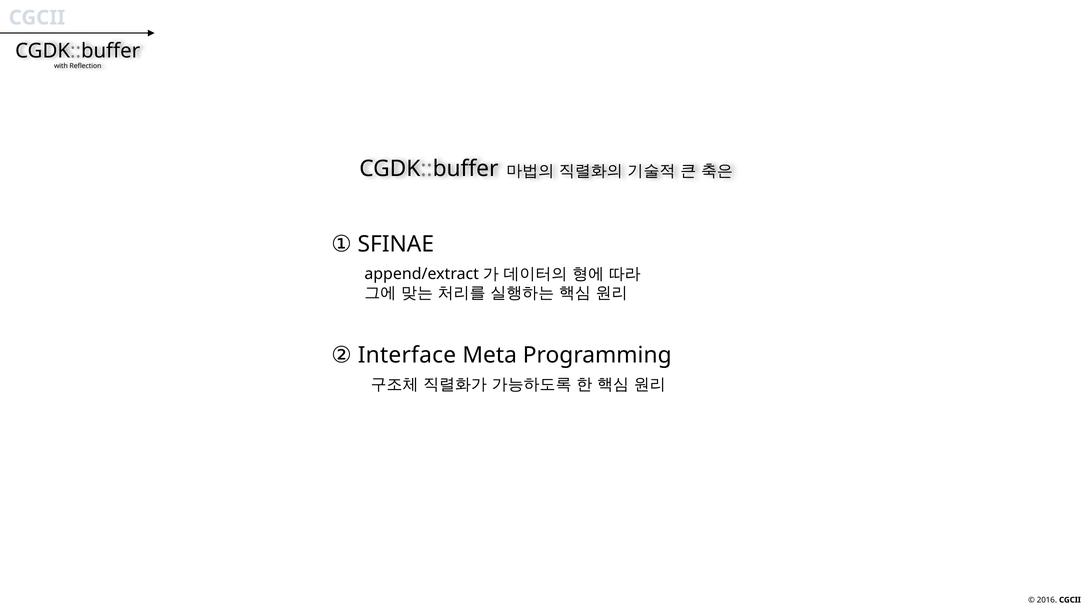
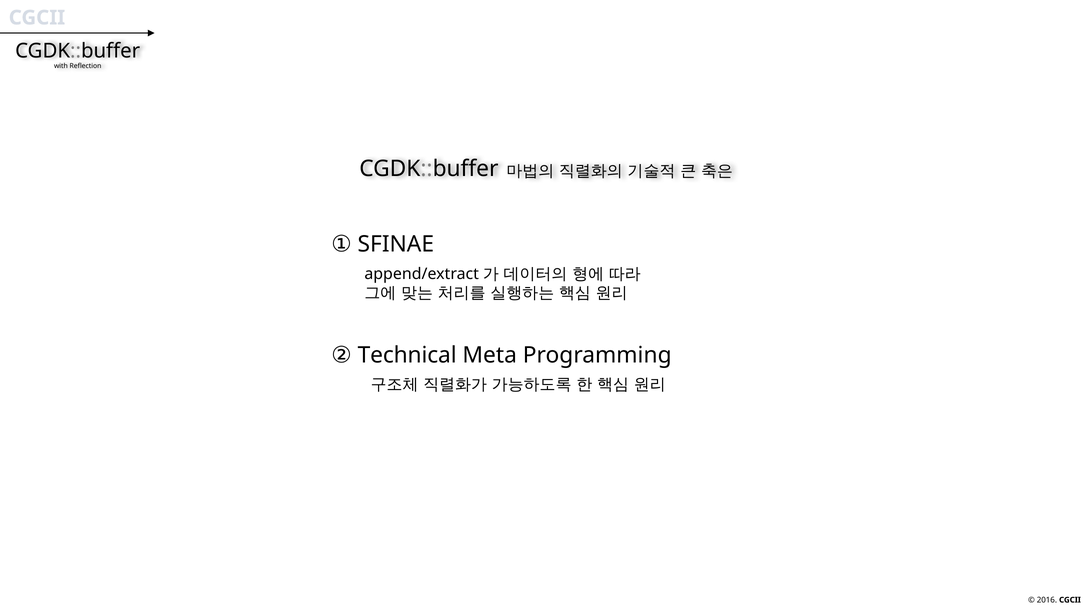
Interface: Interface -> Technical (407, 355)
